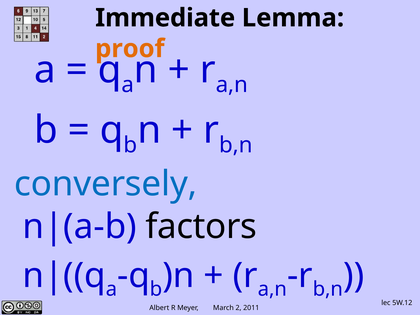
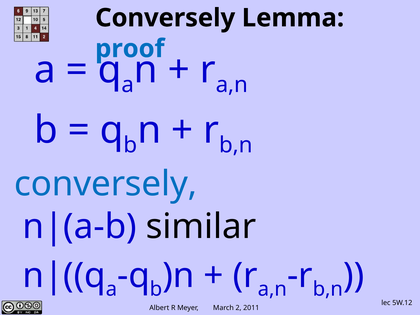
Immediate: Immediate -> Conversely (165, 18)
proof colour: orange -> blue (130, 49)
factors: factors -> similar (201, 227)
